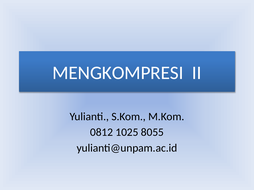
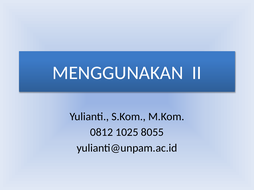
MENGKOMPRESI: MENGKOMPRESI -> MENGGUNAKAN (118, 73)
